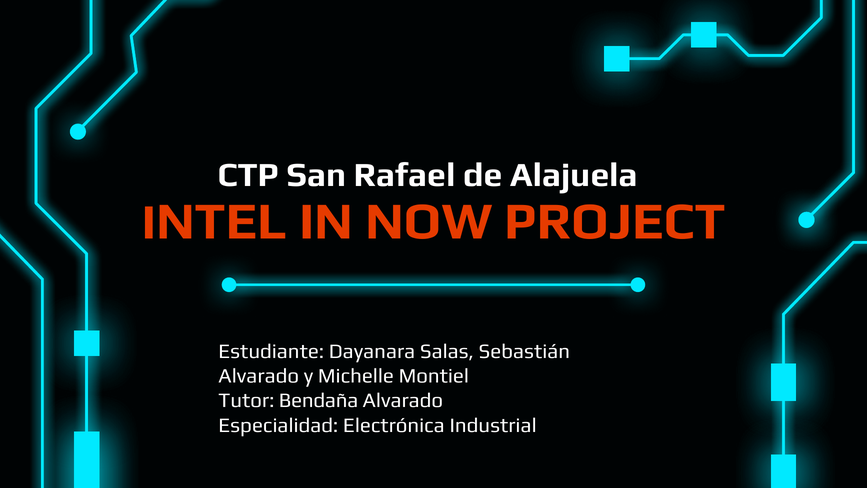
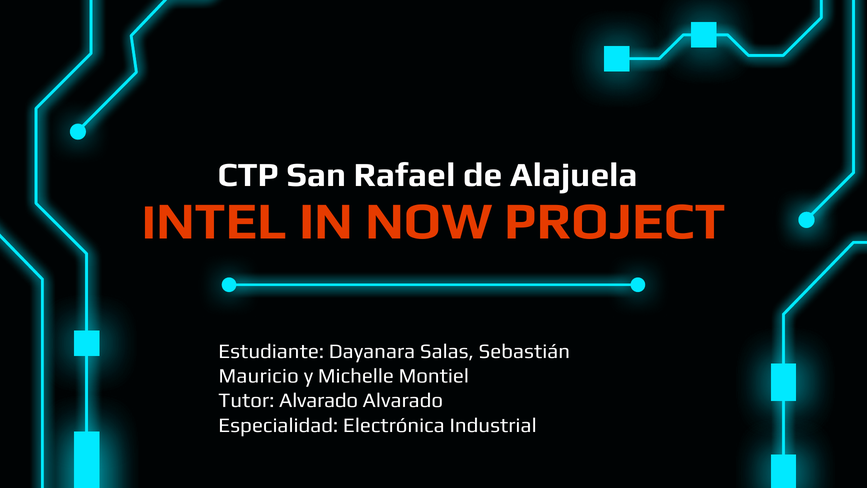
Alvarado: Alvarado -> Mauricio (259, 376)
Tutor Bendaña: Bendaña -> Alvarado (319, 400)
